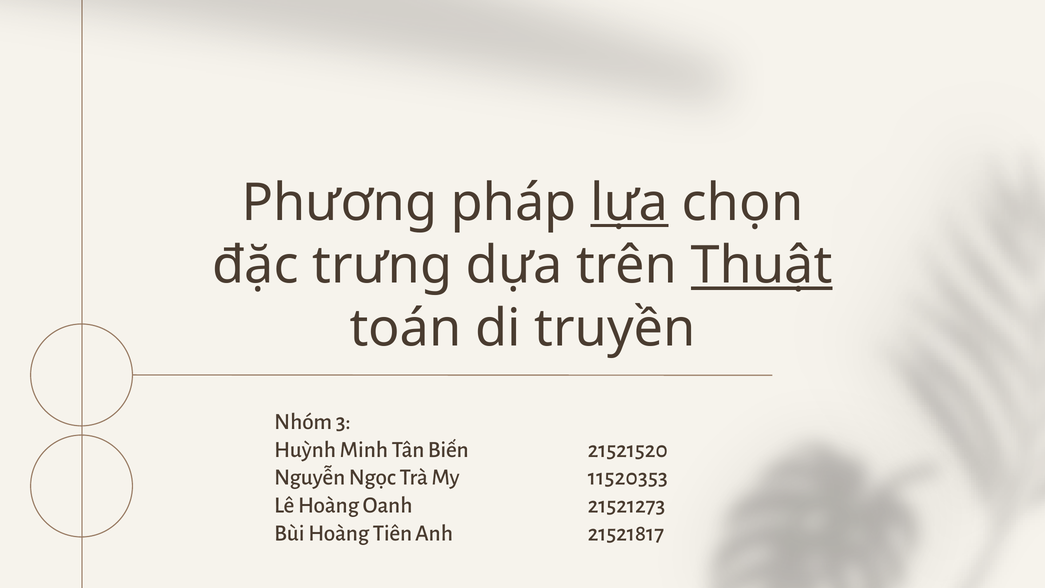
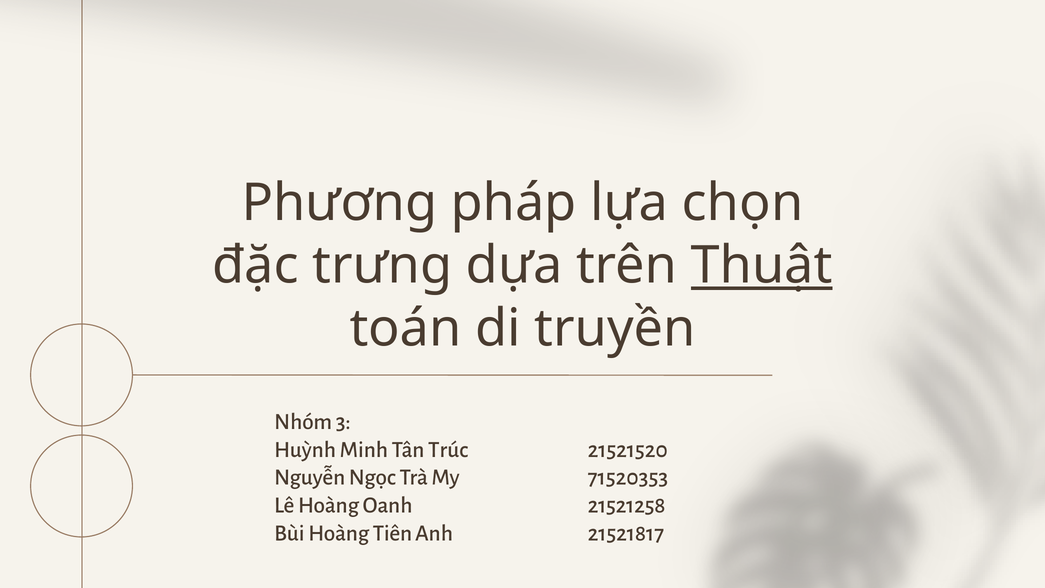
lựa underline: present -> none (629, 203)
Biến: Biến -> Trúc (448, 449)
11520353: 11520353 -> 71520353 (628, 477)
21521273: 21521273 -> 21521258 (627, 505)
